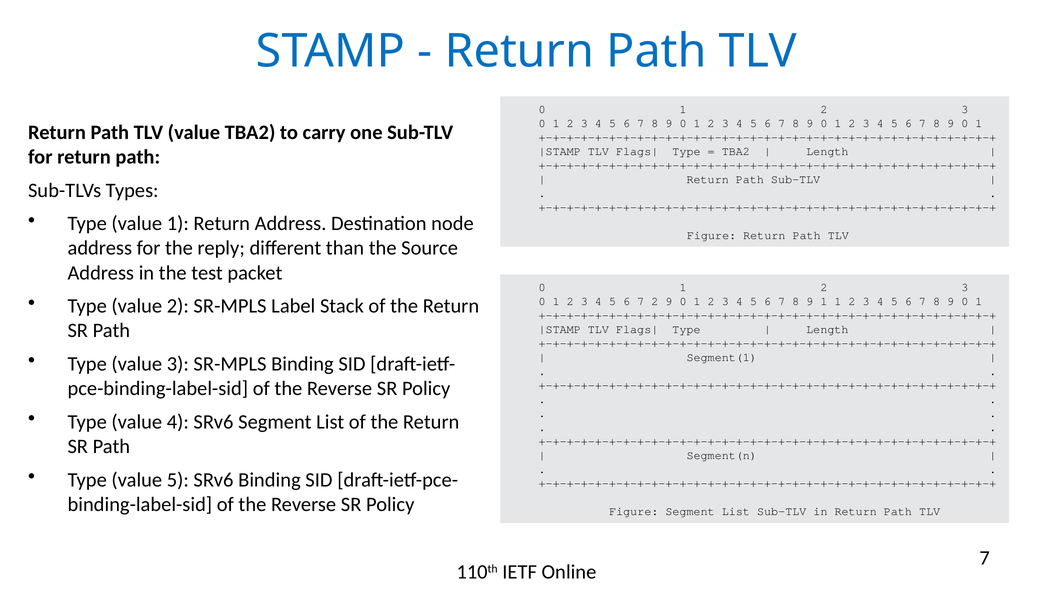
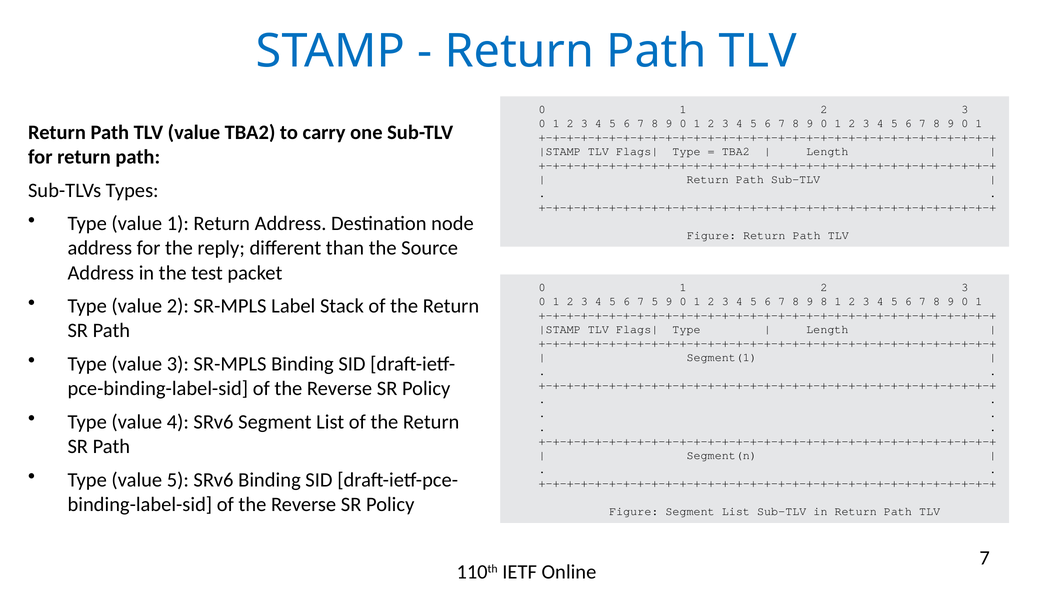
7 2: 2 -> 5 (655, 302)
9 1: 1 -> 8 (824, 302)
